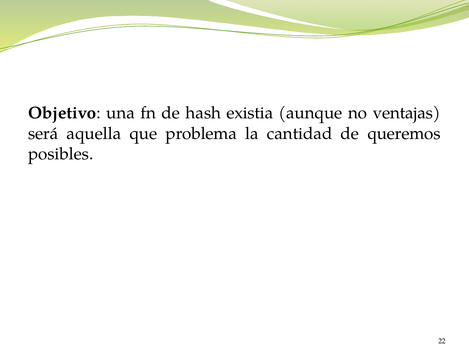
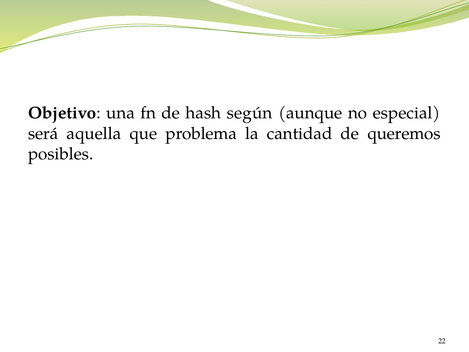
existia: existia -> según (250, 113)
ventajas: ventajas -> especial (407, 113)
